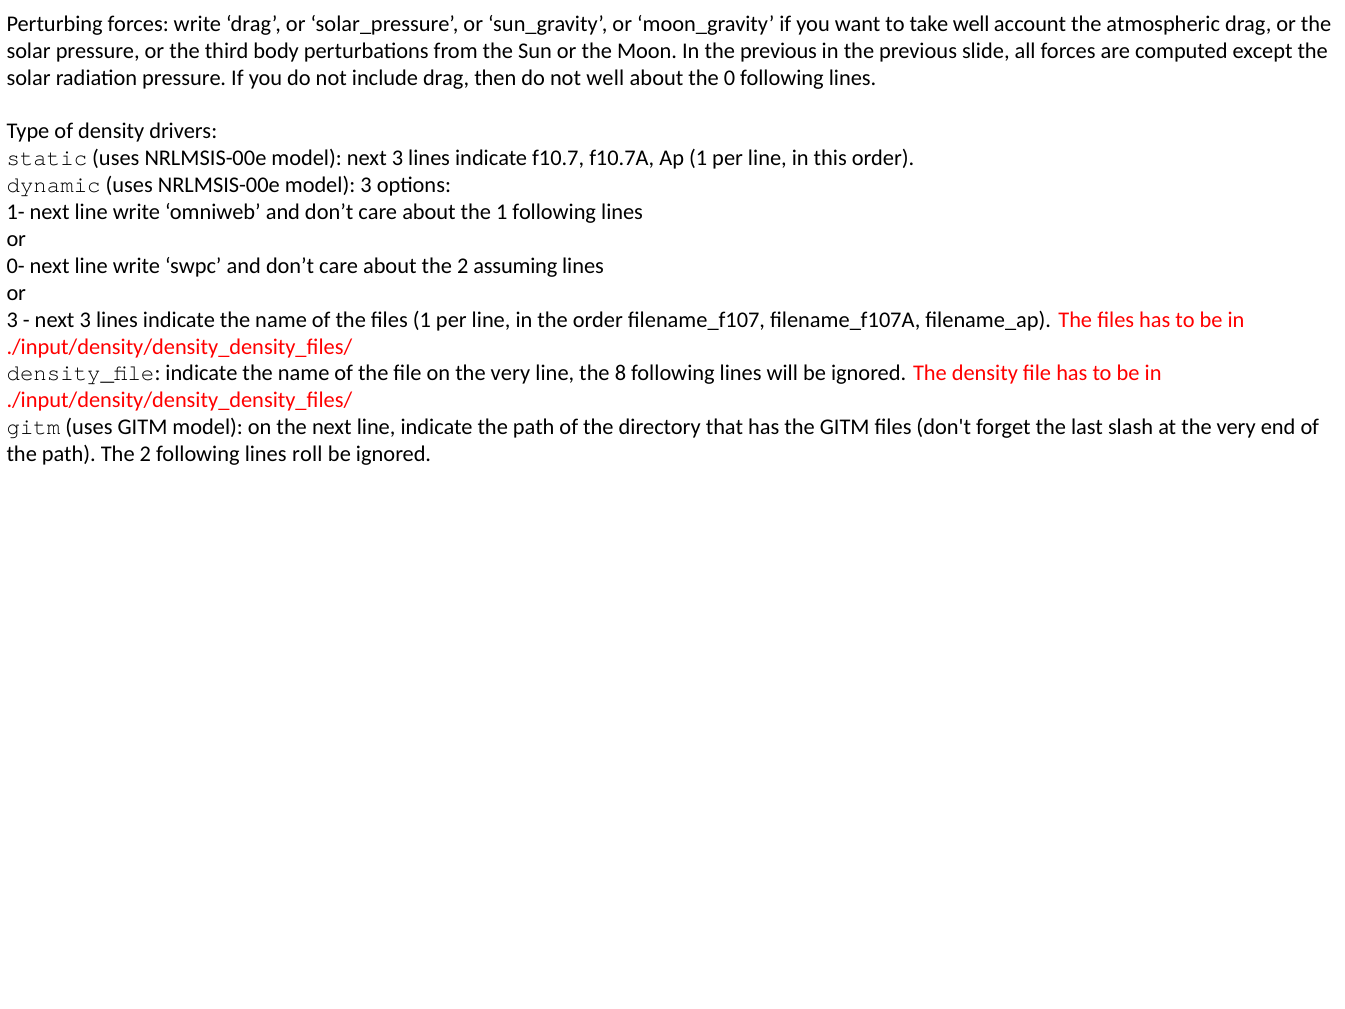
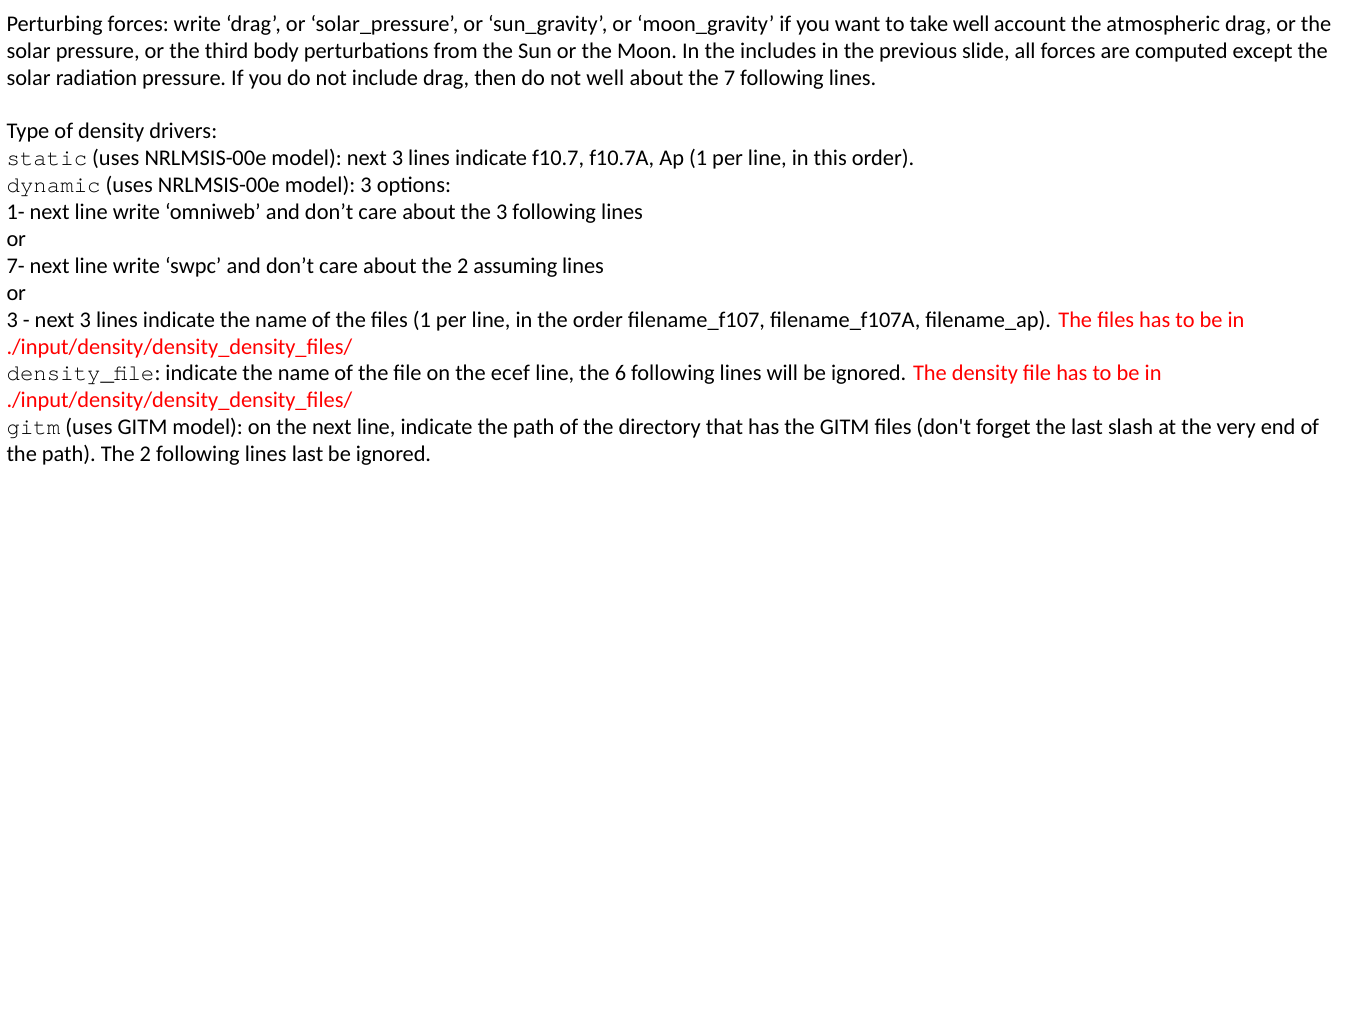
Moon In the previous: previous -> includes (778, 51)
0: 0 -> 7 (730, 78)
the 1: 1 -> 3 (502, 212)
0-: 0- -> 7- (16, 266)
on the very: very -> ecef (510, 373)
8: 8 -> 6 (620, 373)
lines roll: roll -> last (308, 454)
